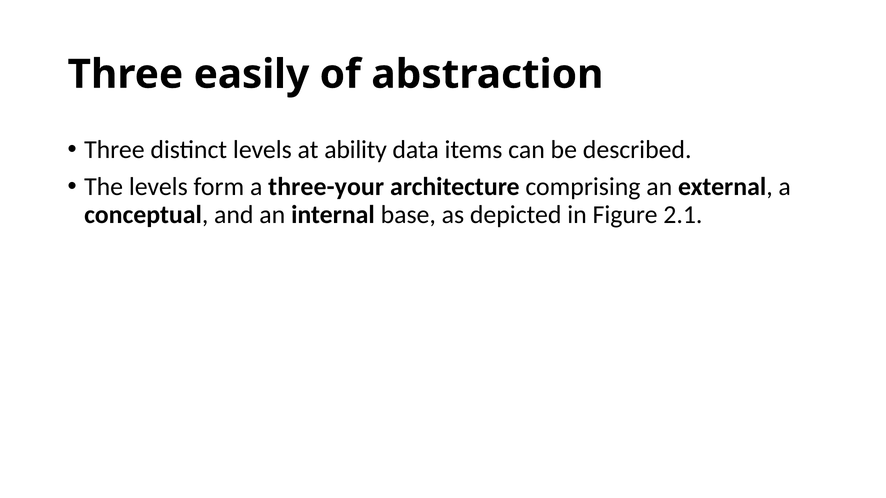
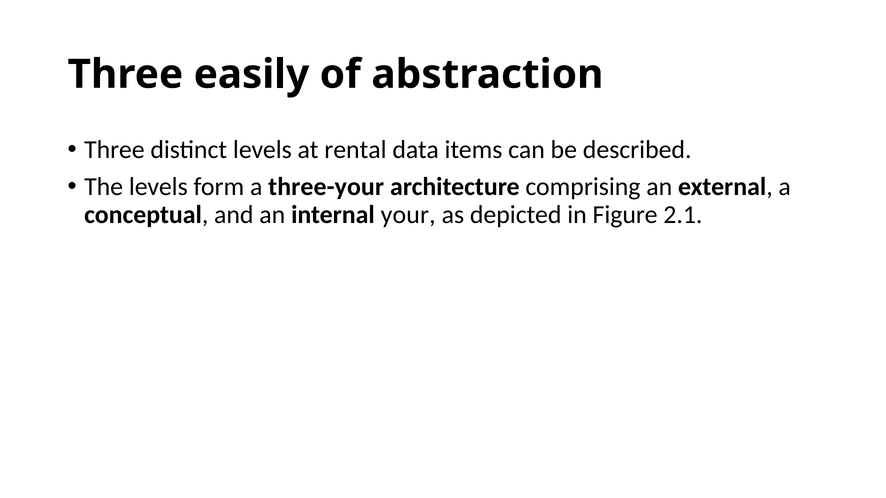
ability: ability -> rental (355, 150)
base: base -> your (408, 215)
